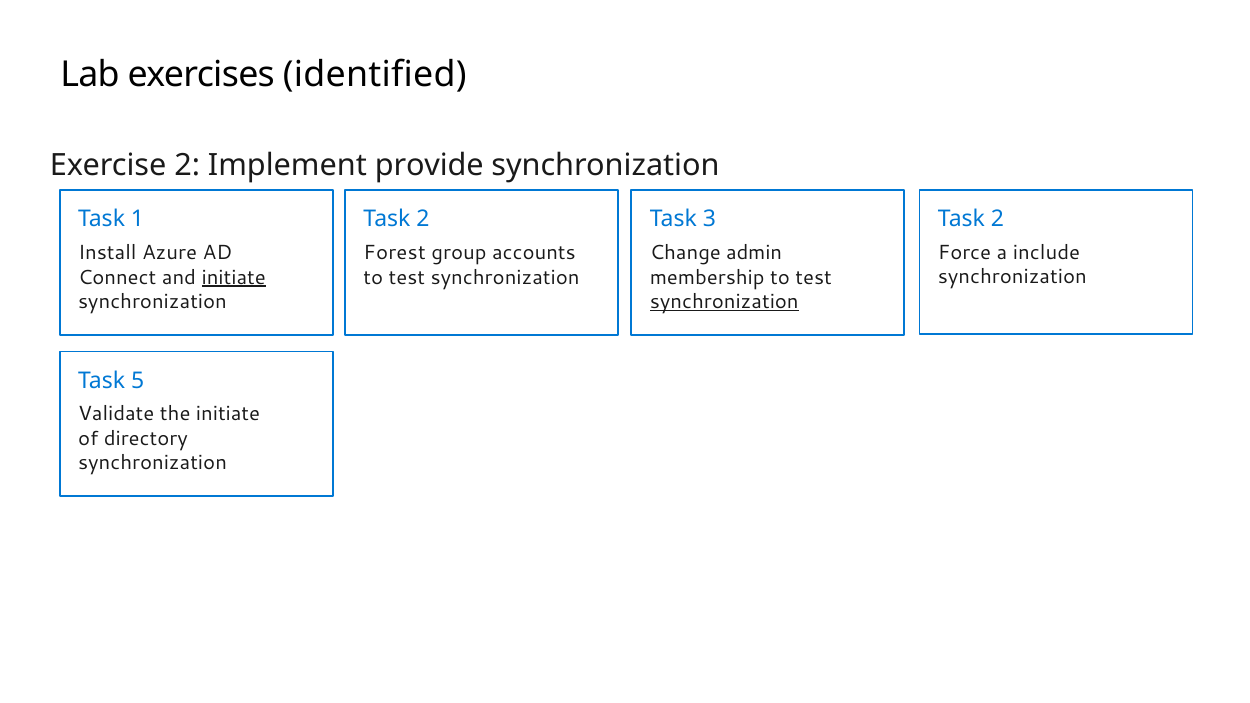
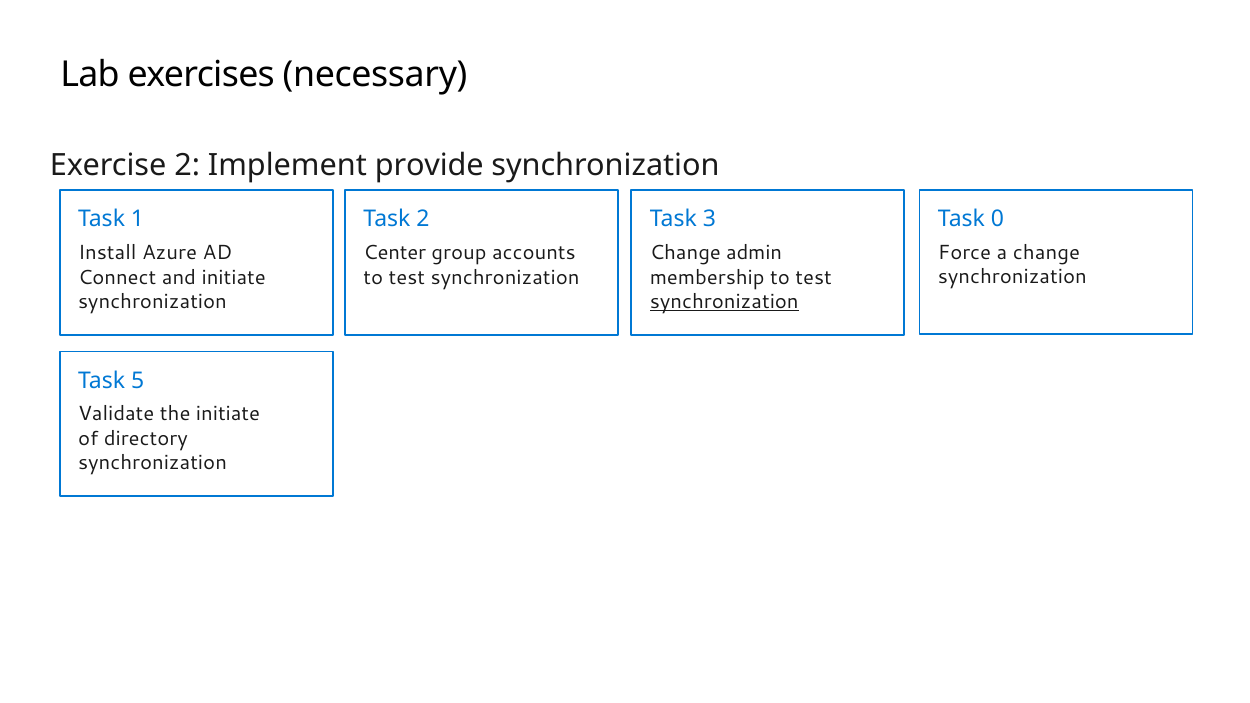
identified: identified -> necessary (375, 75)
2: 2 -> 0 (997, 219)
a include: include -> change (1047, 253)
Forest: Forest -> Center (395, 253)
initiate underline: present -> none (234, 277)
